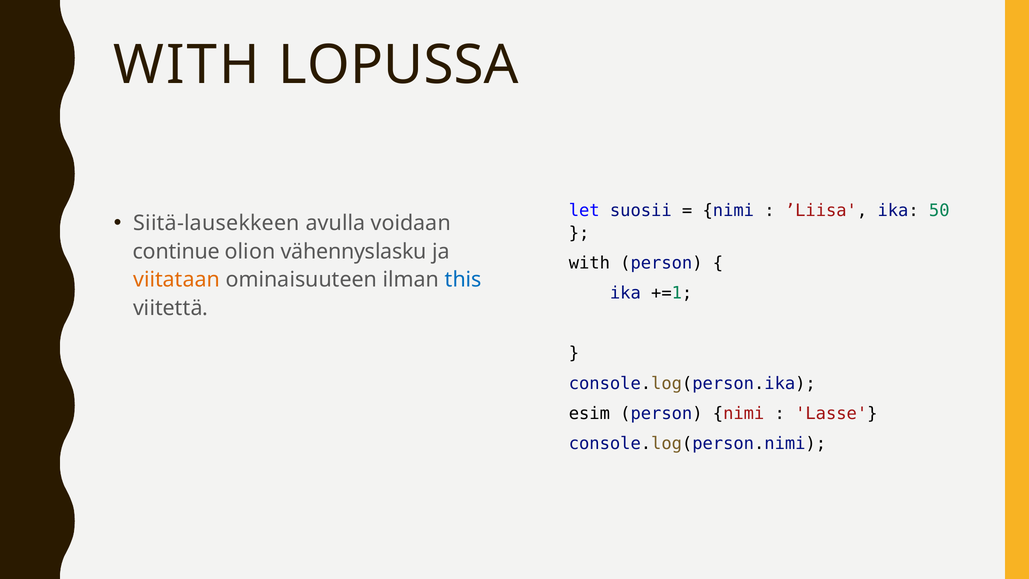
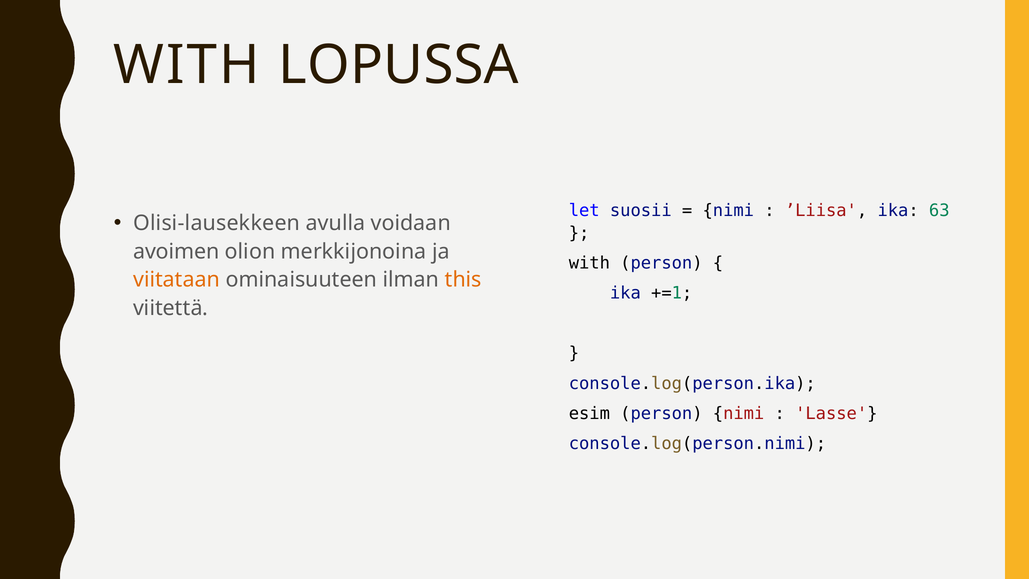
50: 50 -> 63 (939, 210)
Siitä-lausekkeen: Siitä-lausekkeen -> Olisi-lausekkeen (217, 223)
continue: continue -> avoimen (176, 251)
vähennyslasku: vähennyslasku -> merkkijonoina (354, 251)
this colour: blue -> orange (463, 280)
